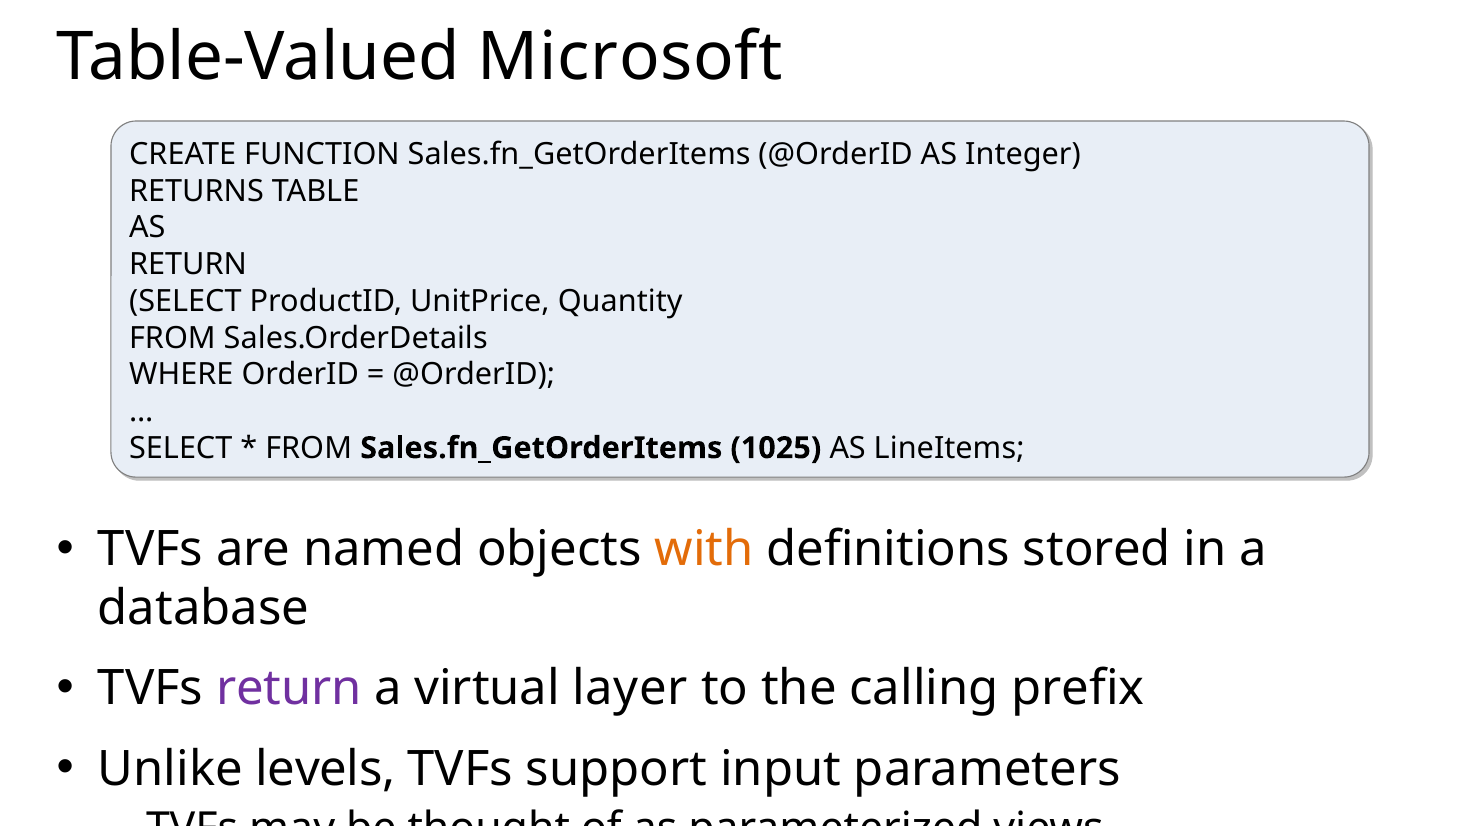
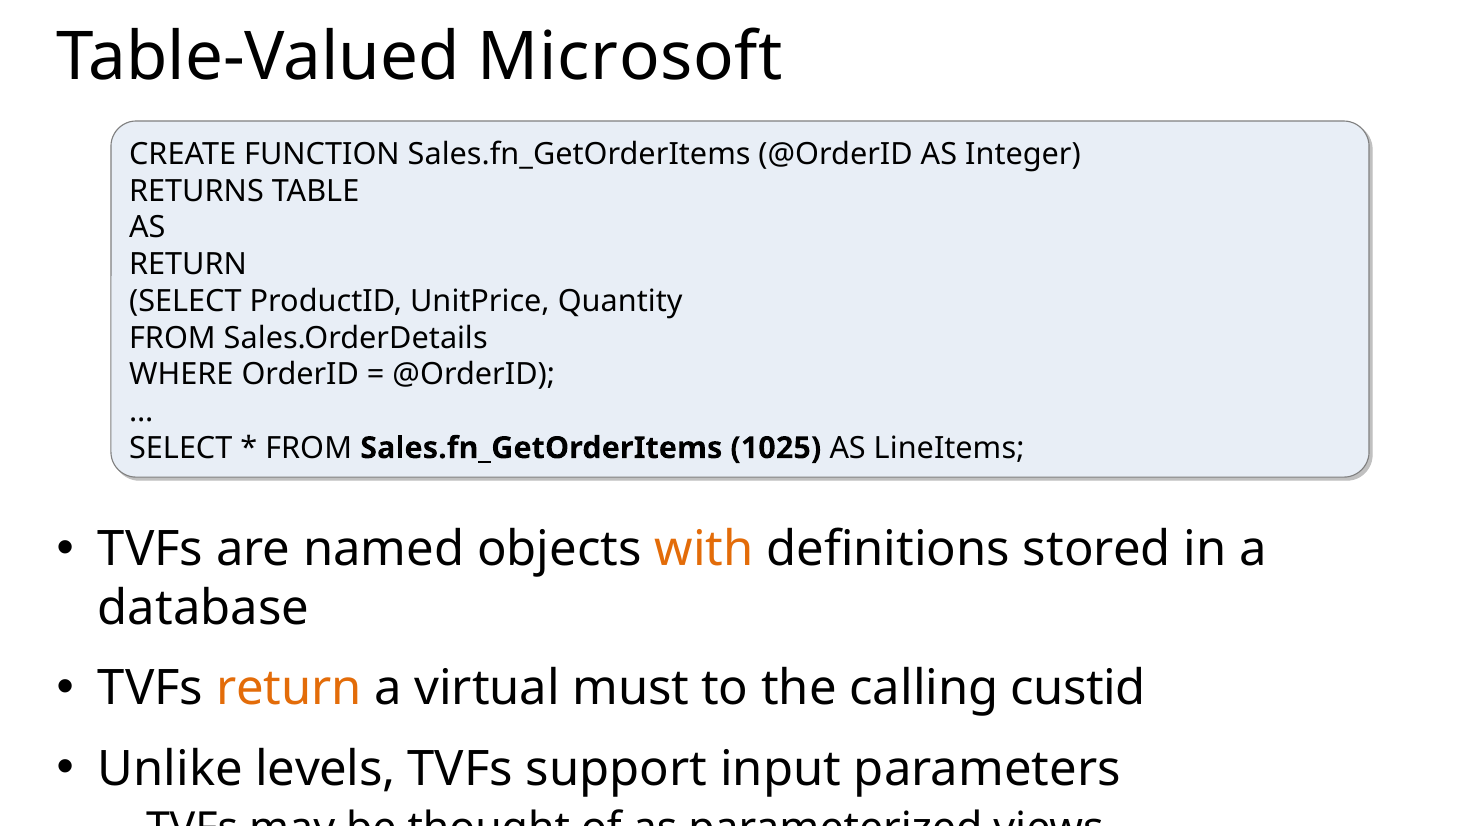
return colour: purple -> orange (289, 689)
layer: layer -> must (631, 689)
prefix: prefix -> custid (1078, 689)
